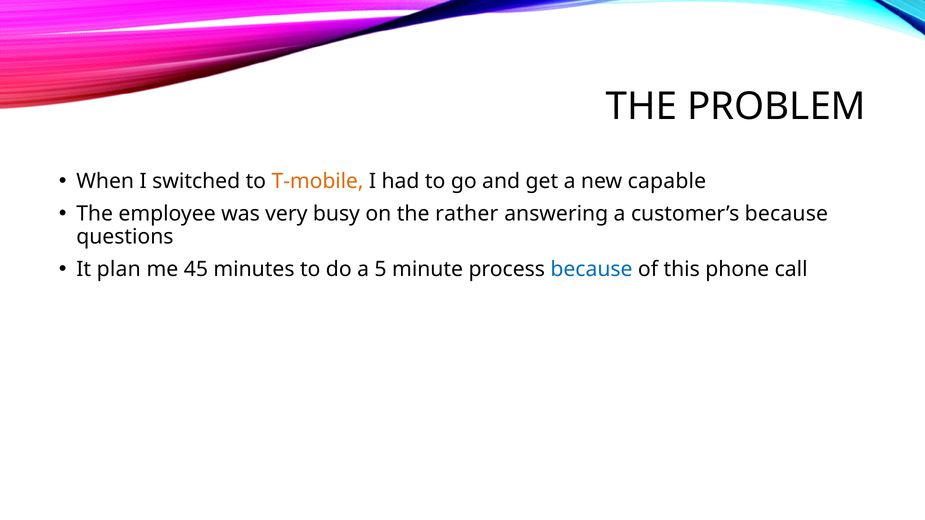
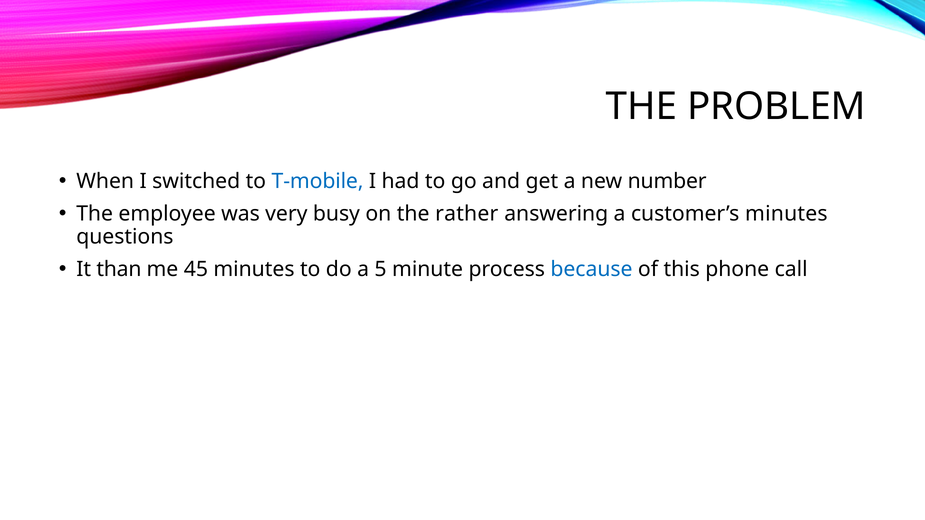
T-mobile colour: orange -> blue (318, 181)
capable: capable -> number (667, 181)
customer’s because: because -> minutes (786, 214)
plan: plan -> than (119, 269)
